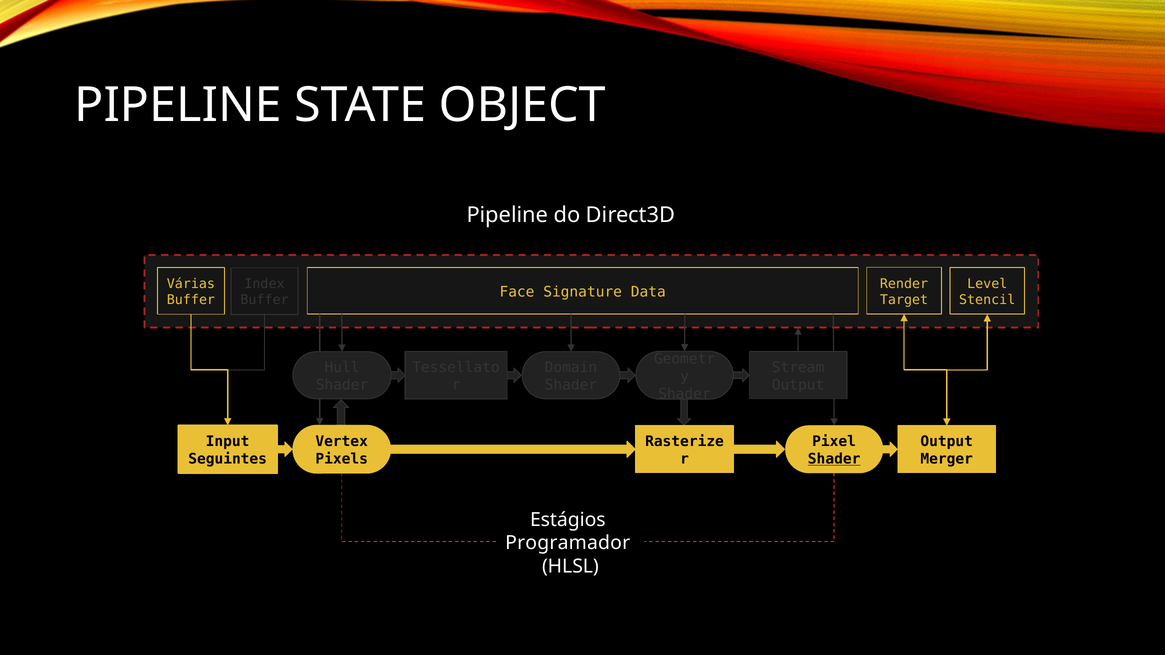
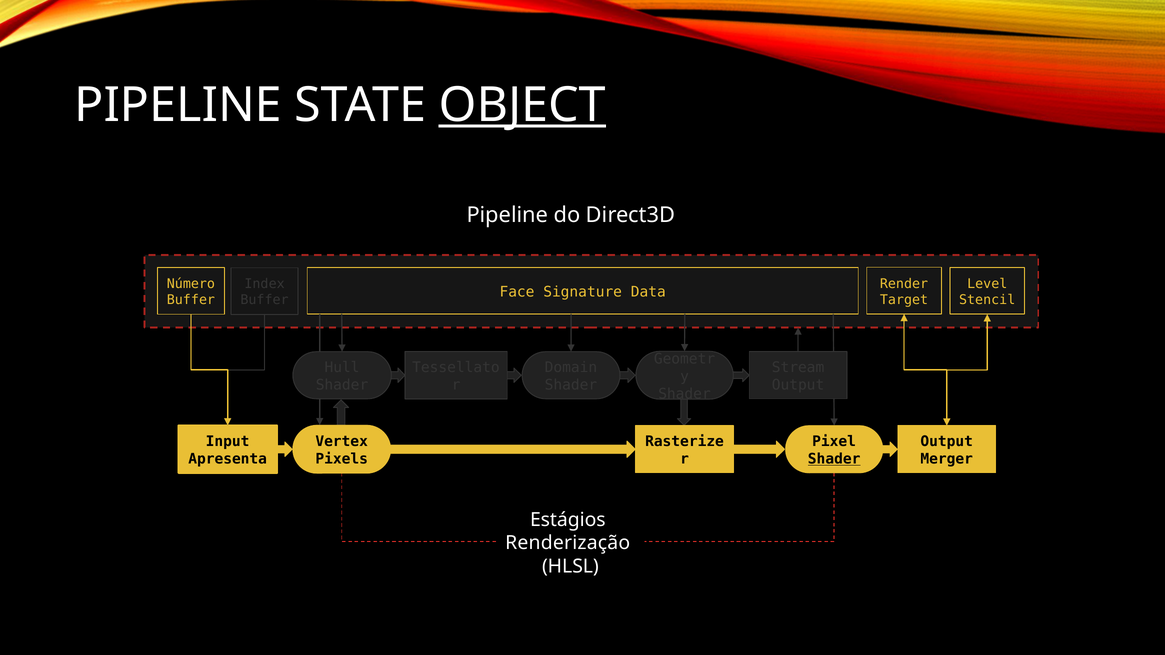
OBJECT underline: none -> present (522, 105)
Várias: Várias -> Número (191, 284)
Seguintes: Seguintes -> Apresenta (228, 459)
Programador: Programador -> Renderização (568, 543)
